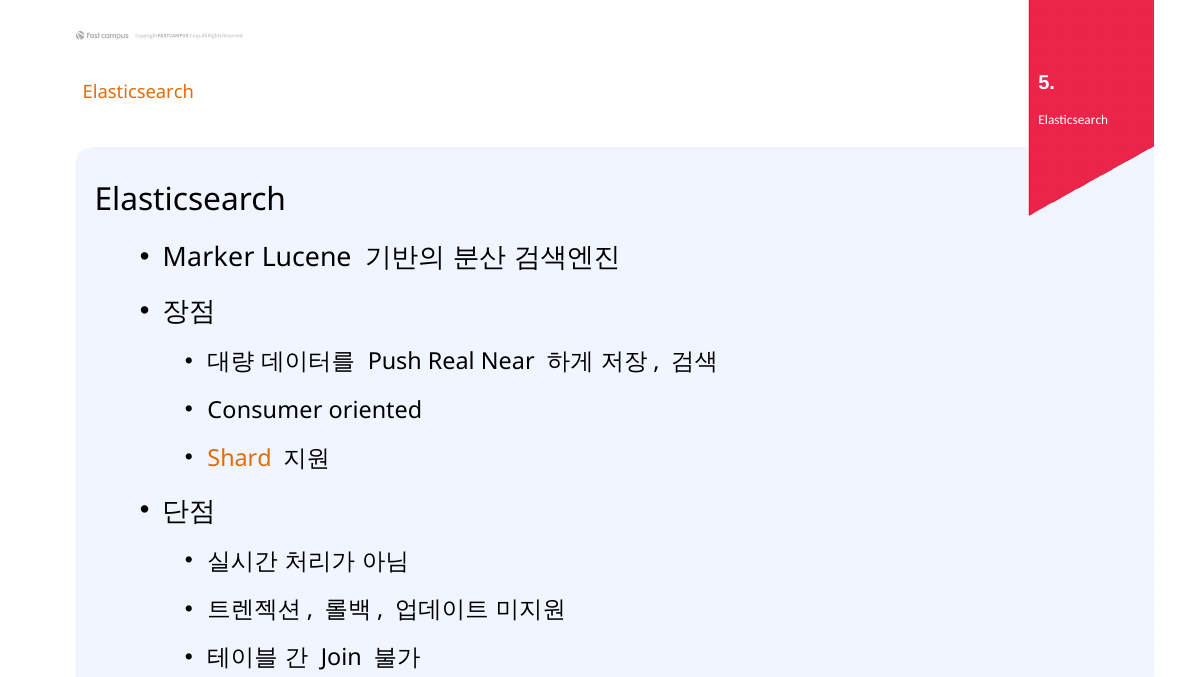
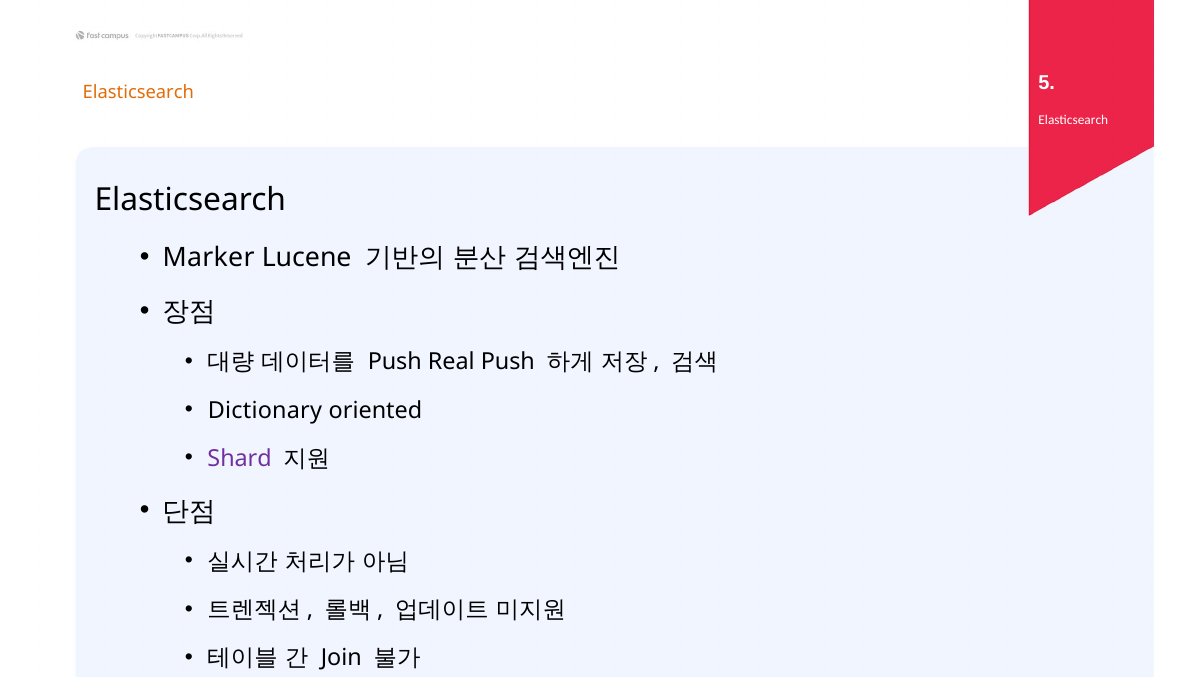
Real Near: Near -> Push (508, 362)
Consumer: Consumer -> Dictionary (265, 410)
Shard colour: orange -> purple (240, 459)
